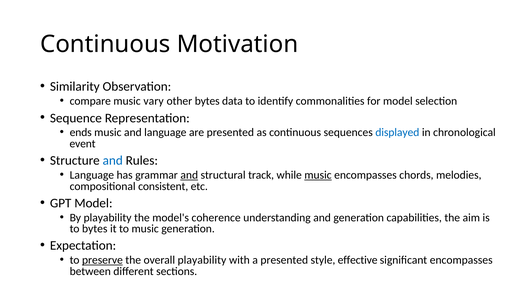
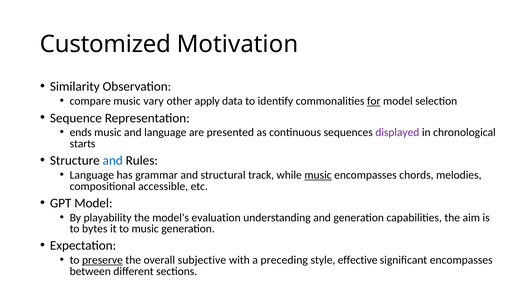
Continuous: Continuous -> Customized (105, 44)
other bytes: bytes -> apply (207, 101)
for underline: none -> present (374, 101)
displayed colour: blue -> purple (397, 132)
event: event -> starts (83, 144)
and underline: present -> none (189, 175)
consistent: consistent -> accessible (163, 186)
coherence: coherence -> evaluation (216, 218)
overall playability: playability -> subjective (202, 260)
a presented: presented -> preceding (284, 260)
